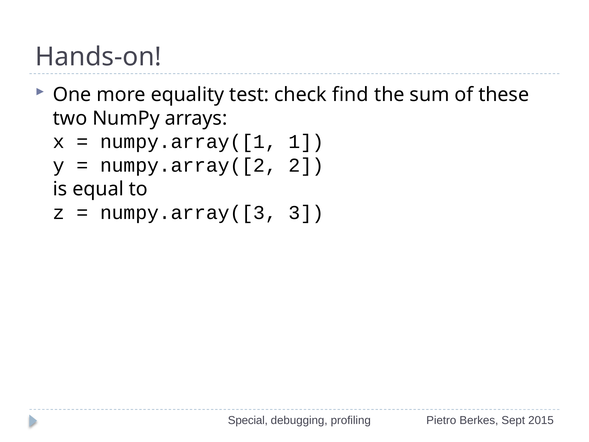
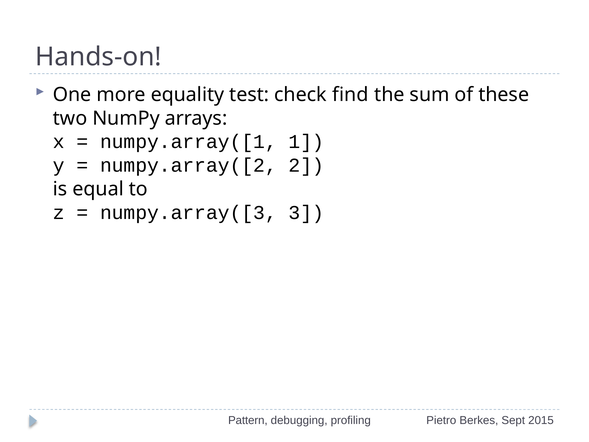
Special: Special -> Pattern (248, 420)
